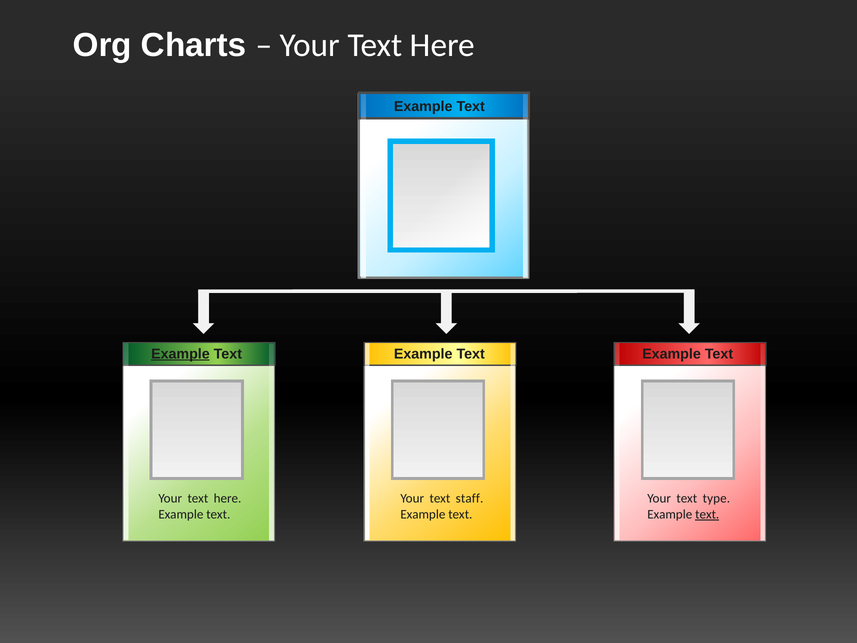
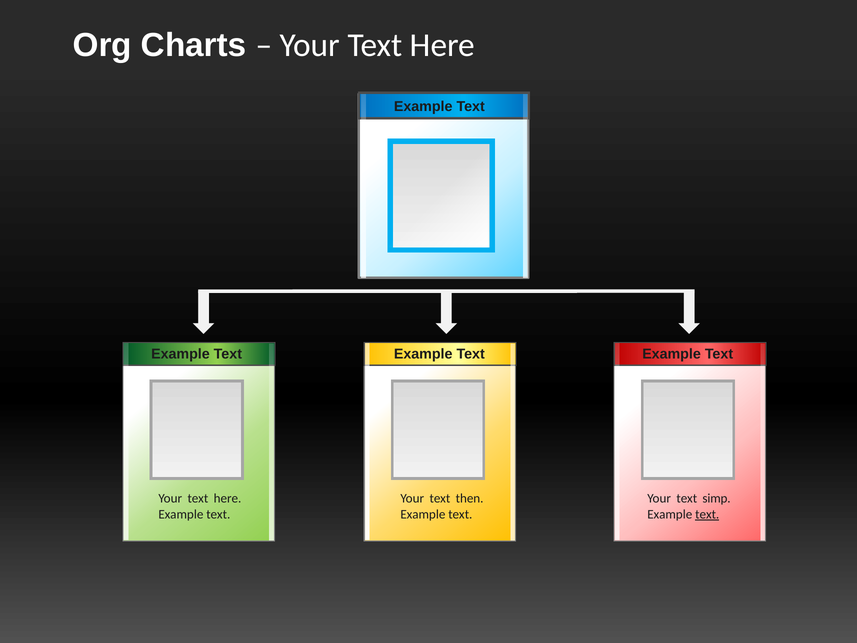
Example underline: present -> none (180, 354)
staff: staff -> then (470, 498)
type: type -> simp (717, 498)
